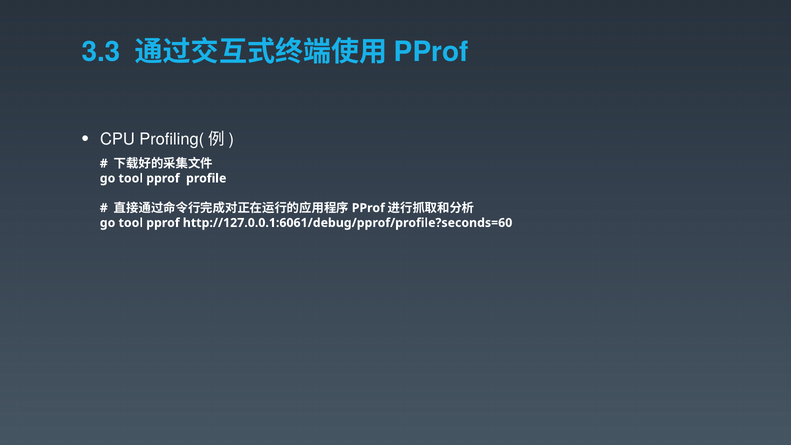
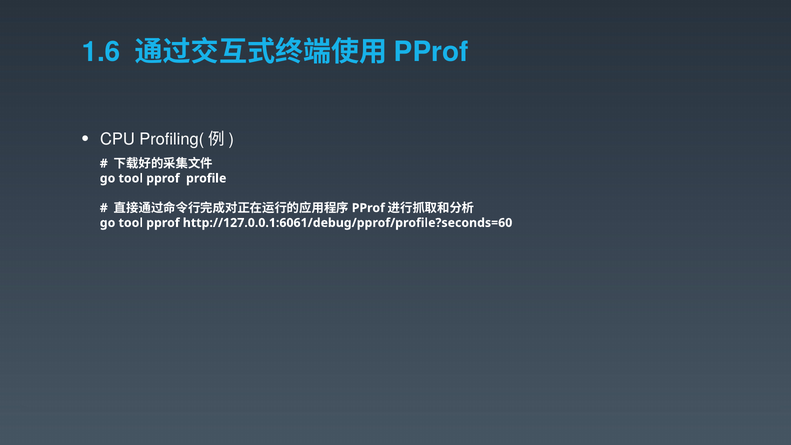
3.3: 3.3 -> 1.6 (101, 52)
